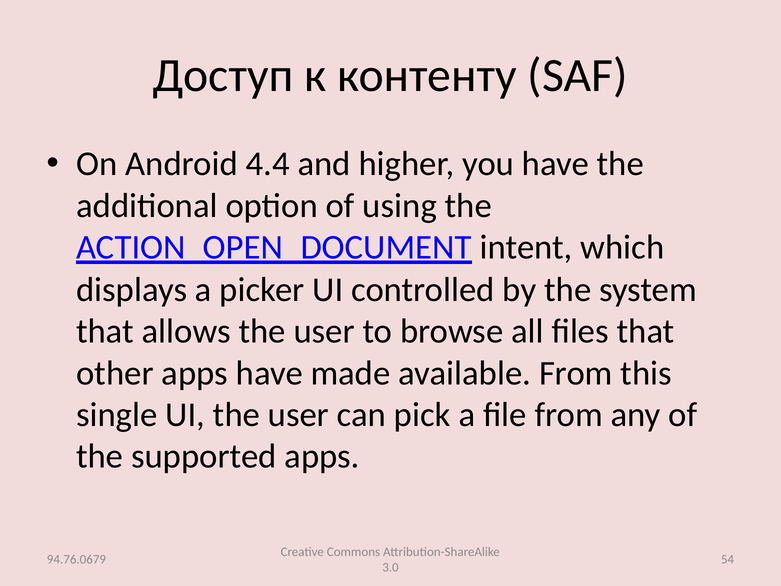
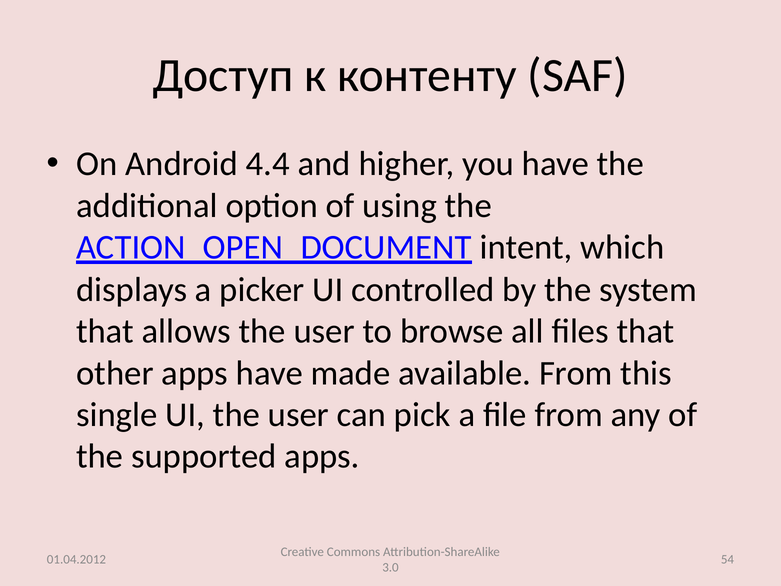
94.76.0679: 94.76.0679 -> 01.04.2012 (76, 559)
